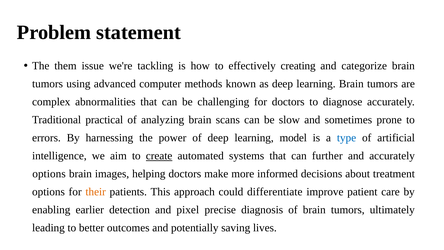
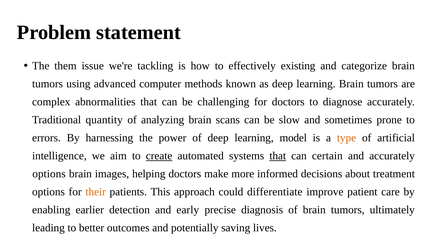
creating: creating -> existing (298, 66)
practical: practical -> quantity (104, 120)
type colour: blue -> orange (347, 138)
that underline: none -> present (278, 156)
further: further -> certain (327, 156)
pixel: pixel -> early (188, 210)
